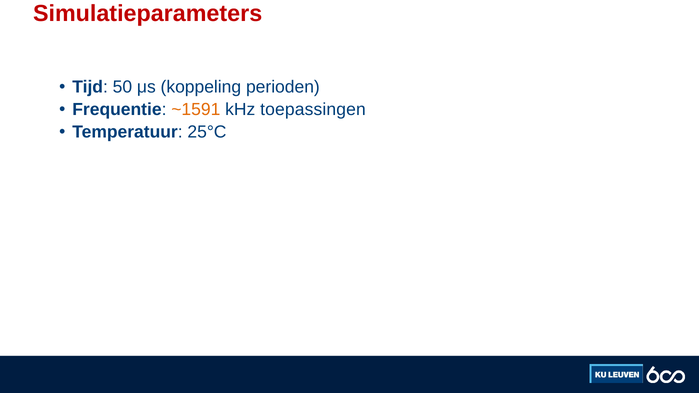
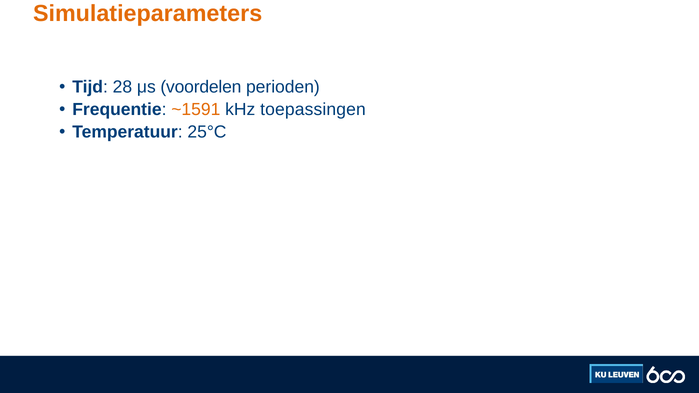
Simulatieparameters colour: red -> orange (148, 13)
50: 50 -> 28 (122, 87)
koppeling: koppeling -> voordelen (201, 87)
